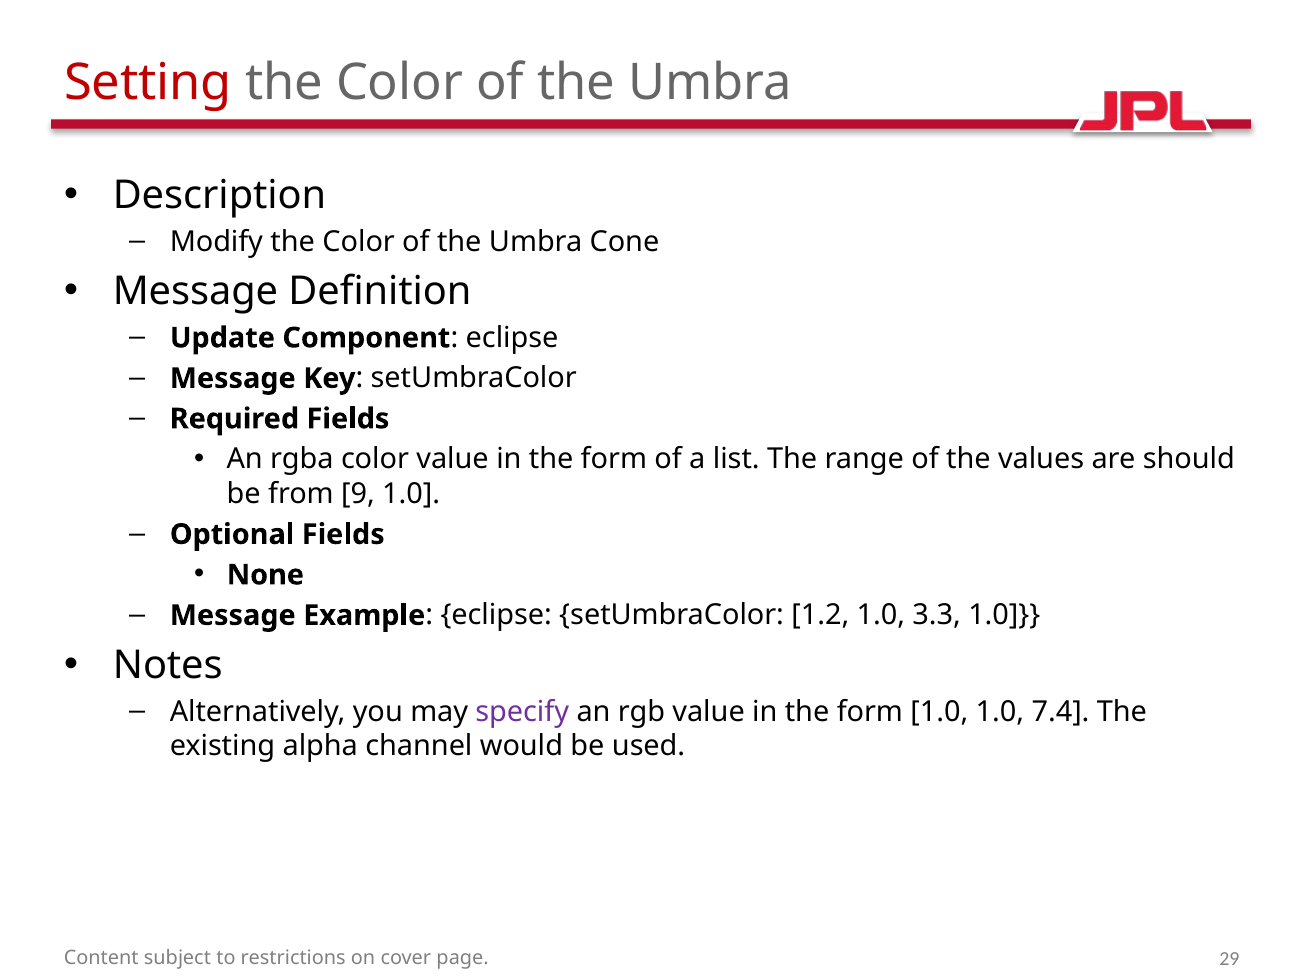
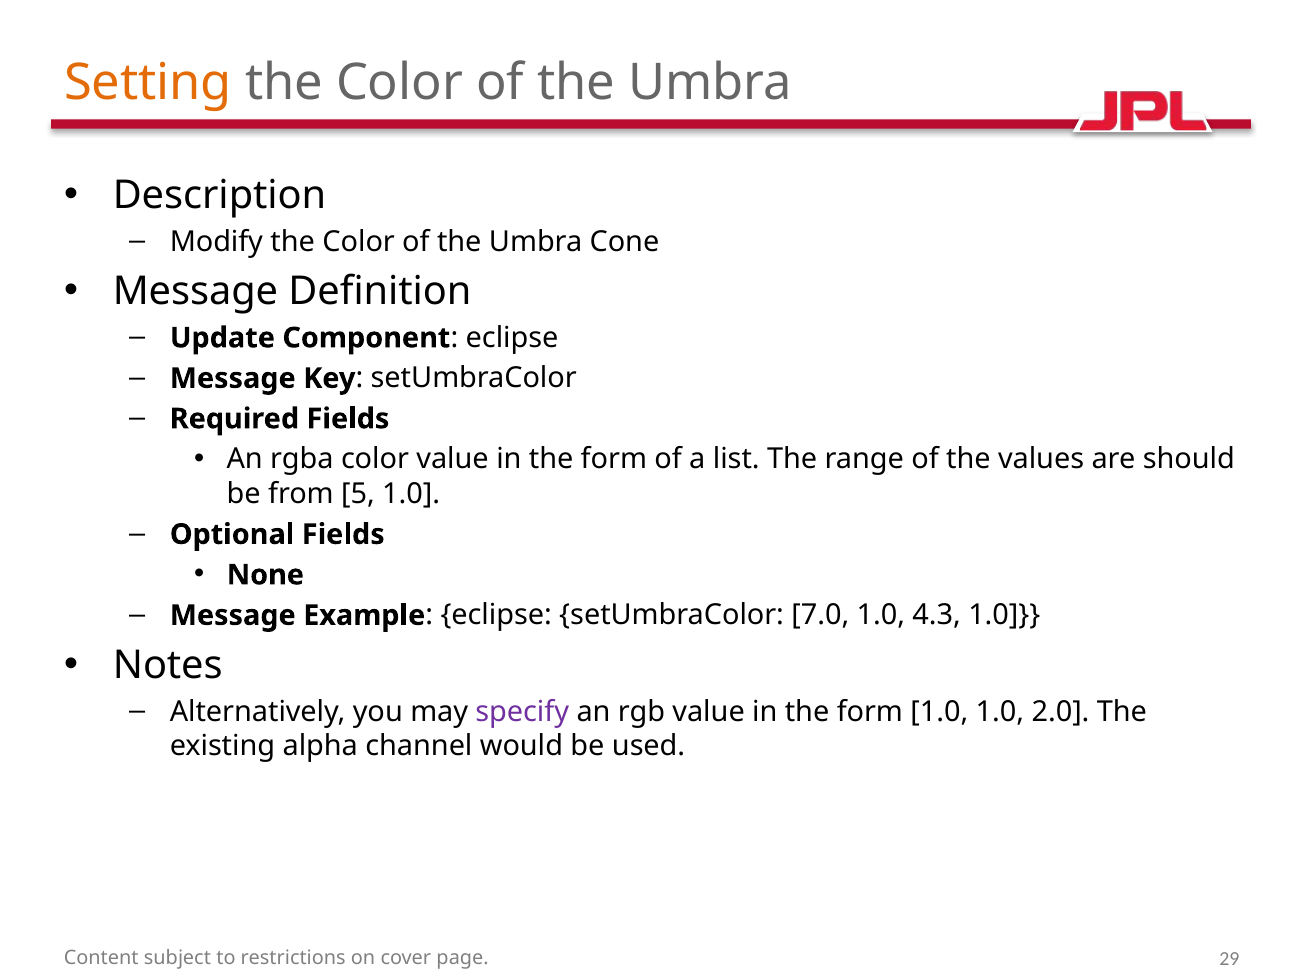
Setting colour: red -> orange (148, 82)
9: 9 -> 5 (358, 494)
1.2: 1.2 -> 7.0 (820, 615)
3.3: 3.3 -> 4.3 (937, 615)
7.4: 7.4 -> 2.0 (1061, 711)
